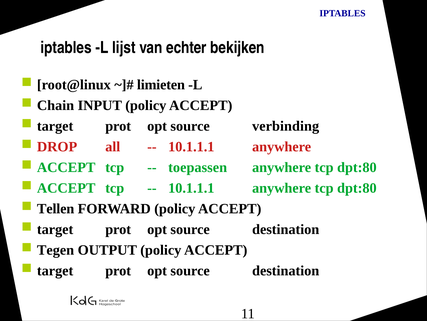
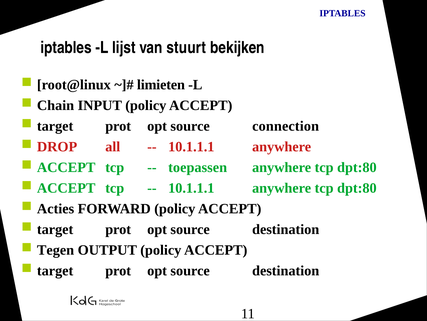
echter: echter -> stuurt (186, 47)
verbinding: verbinding -> connection (286, 126)
Tellen: Tellen -> Acties (56, 208)
